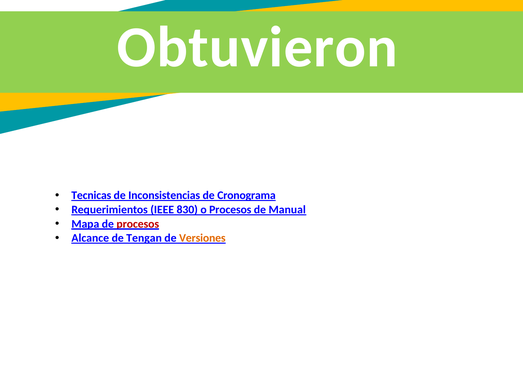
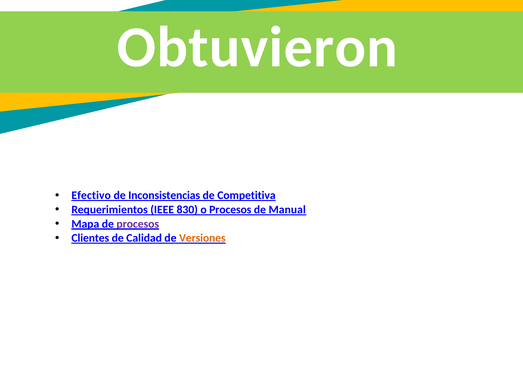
Tecnicas: Tecnicas -> Efectivo (91, 196)
Cronograma: Cronograma -> Competitiva (246, 196)
procesos colour: red -> purple (138, 224)
Alcance: Alcance -> Clientes (90, 238)
Tengan: Tengan -> Calidad (144, 238)
